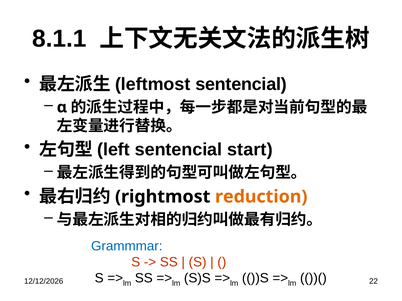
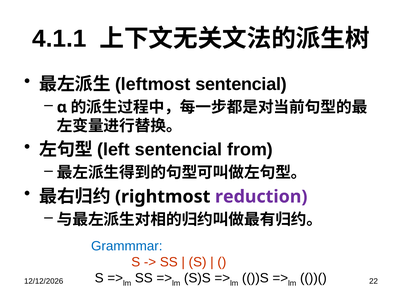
8.1.1: 8.1.1 -> 4.1.1 (59, 39)
start: start -> from (250, 150)
reduction colour: orange -> purple (261, 197)
